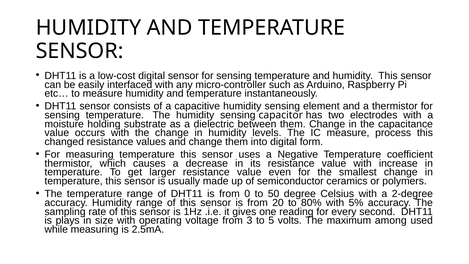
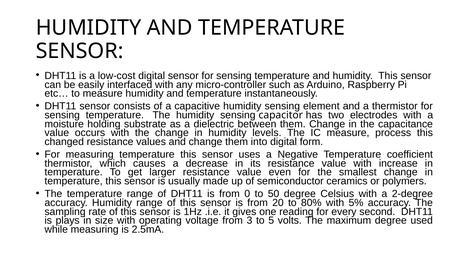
maximum among: among -> degree (391, 220)
